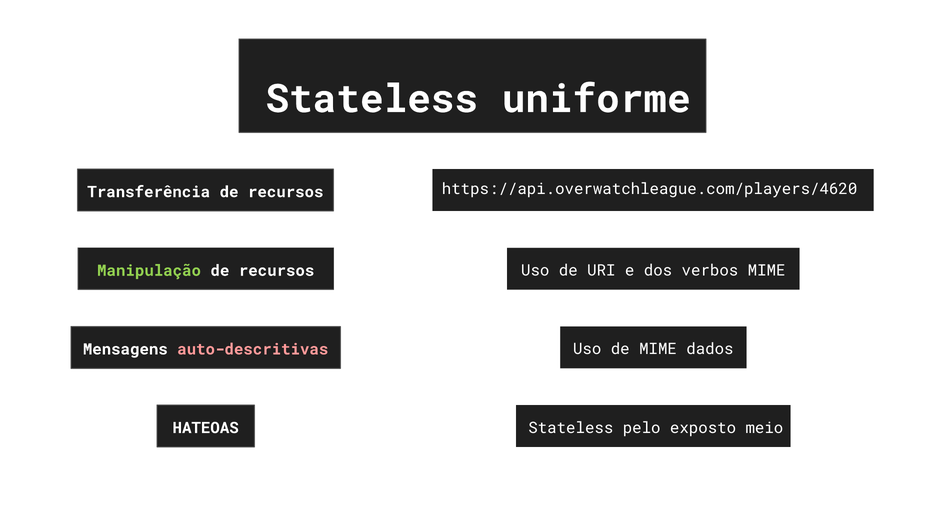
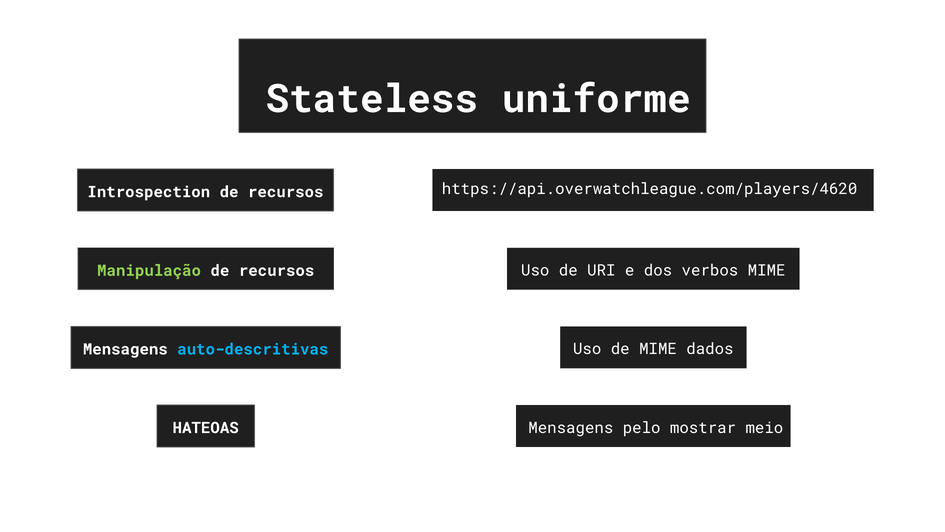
Transferência: Transferência -> Introspection (149, 192)
auto-descritivas colour: pink -> light blue (253, 349)
HATEOAS Stateless: Stateless -> Mensagens (571, 428)
exposto: exposto -> mostrar (703, 428)
